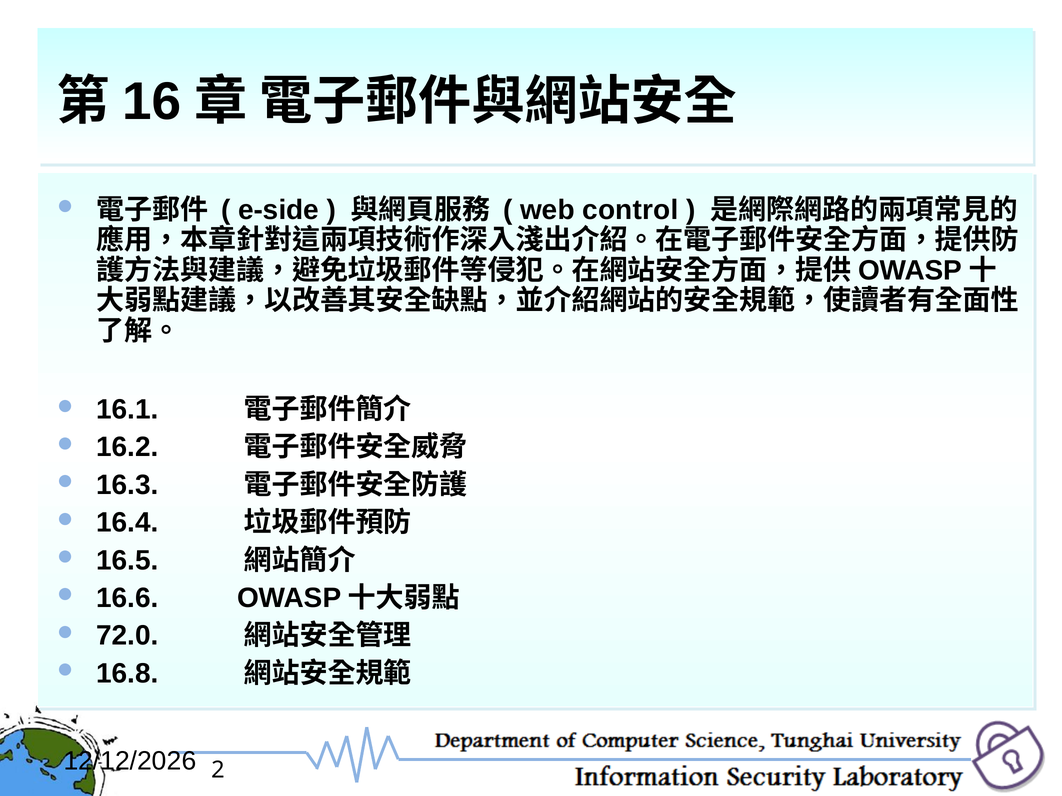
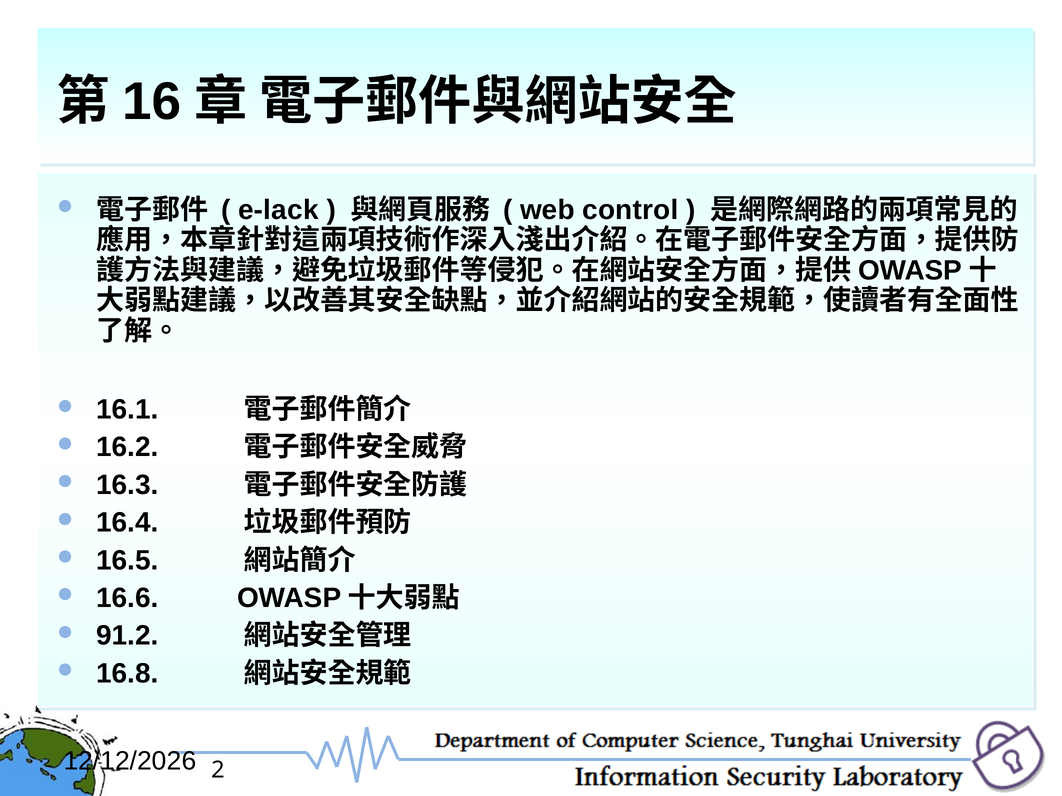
e-side: e-side -> e-lack (278, 210)
72.0: 72.0 -> 91.2 (127, 636)
